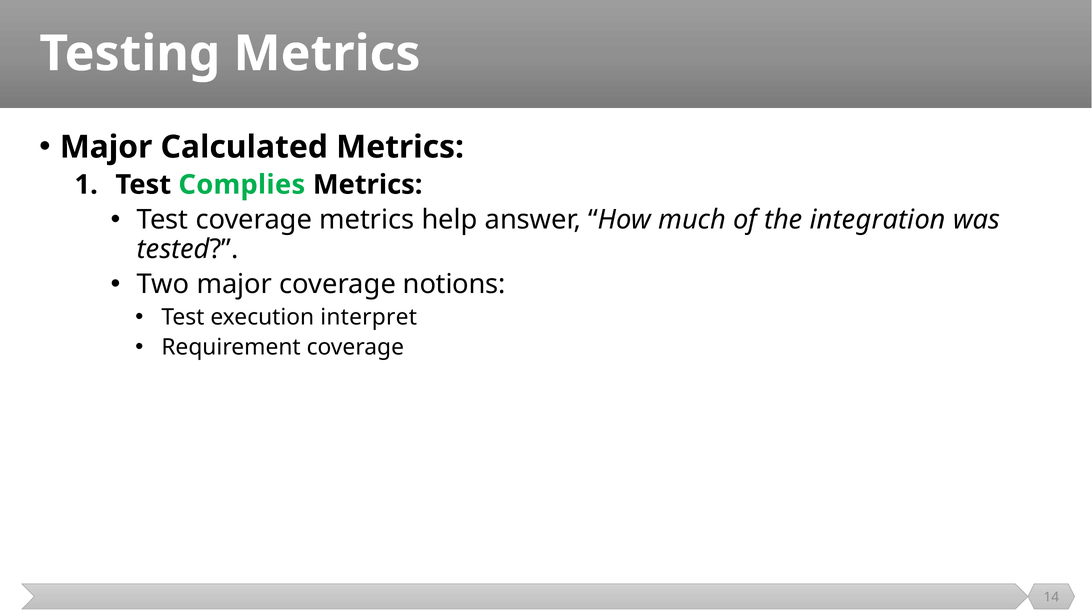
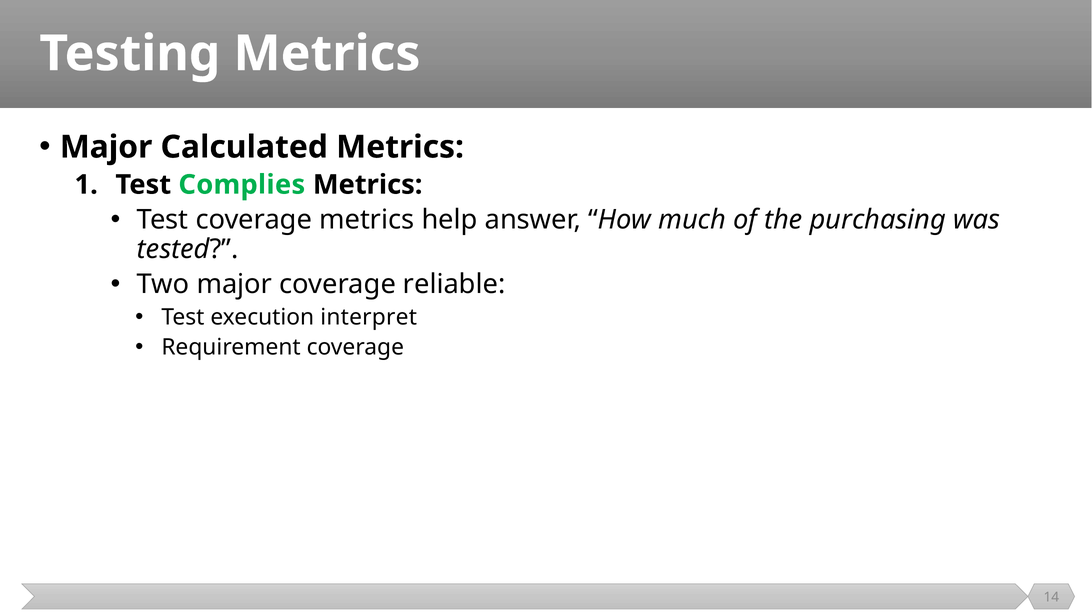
integration: integration -> purchasing (878, 220)
notions: notions -> reliable (454, 285)
